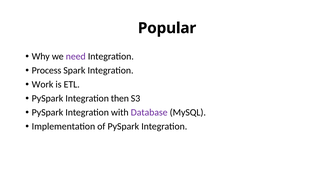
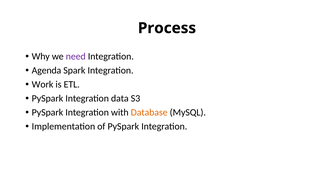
Popular: Popular -> Process (167, 28)
Process: Process -> Agenda (46, 70)
then: then -> data (120, 98)
Database colour: purple -> orange (149, 112)
